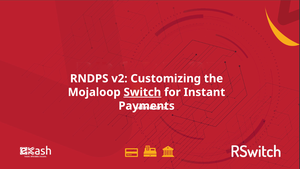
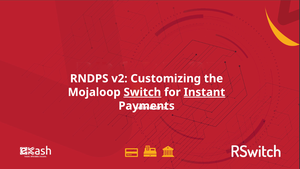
Instant underline: none -> present (204, 92)
